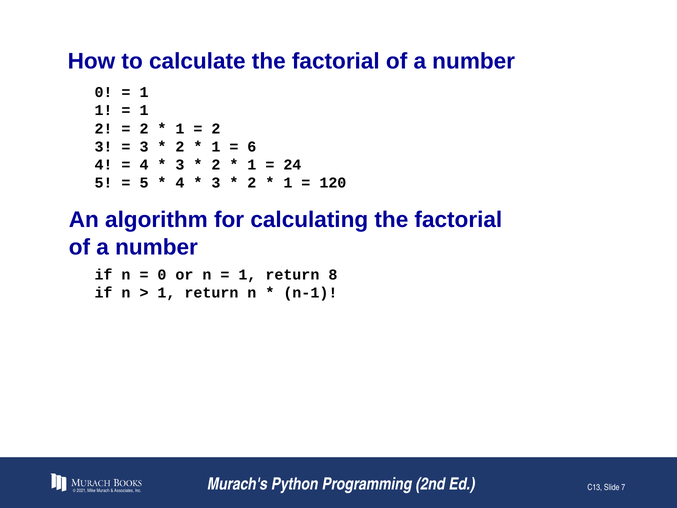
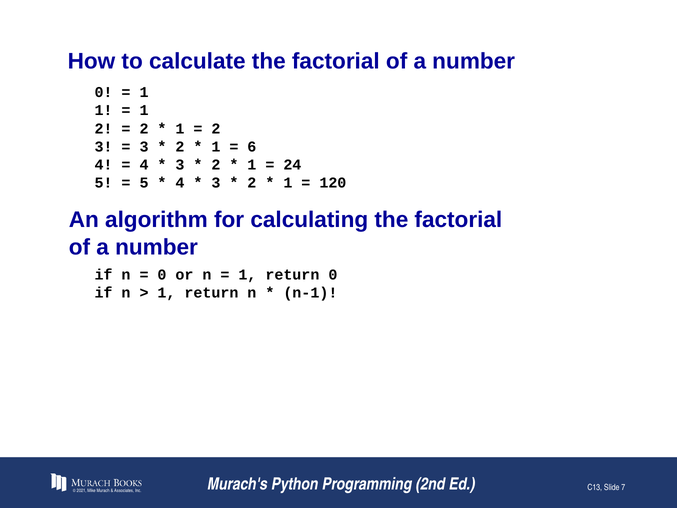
return 8: 8 -> 0 (333, 275)
